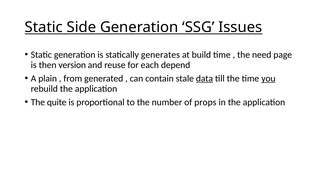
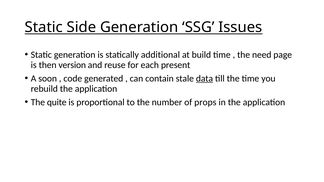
generates: generates -> additional (160, 55)
depend: depend -> present (176, 65)
plain: plain -> soon (48, 79)
from: from -> code (73, 79)
you underline: present -> none (268, 79)
